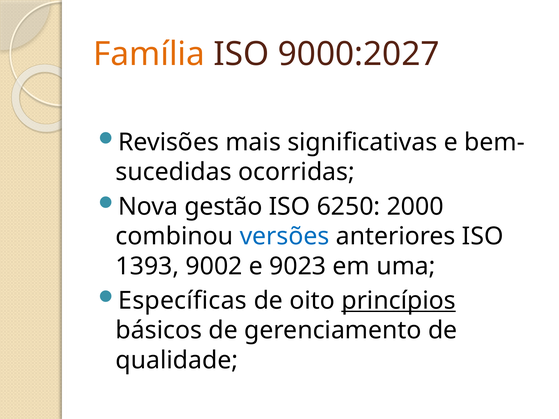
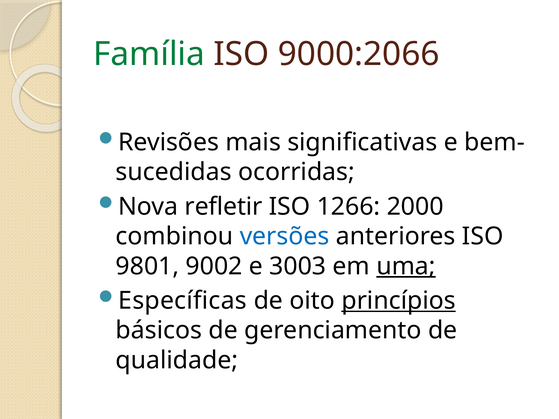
Família colour: orange -> green (149, 54)
9000:2027: 9000:2027 -> 9000:2066 (359, 54)
gestão: gestão -> refletir (224, 207)
6250: 6250 -> 1266 (349, 207)
1393: 1393 -> 9801 (147, 266)
9023: 9023 -> 3003 (298, 266)
uma underline: none -> present (406, 266)
